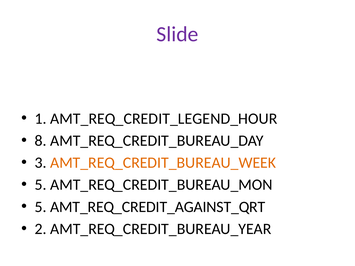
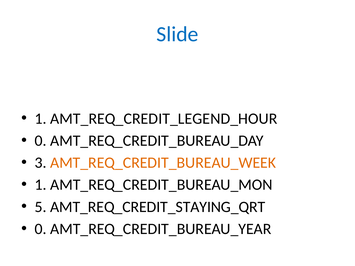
Slide colour: purple -> blue (177, 34)
8: 8 -> 0 (41, 141)
5: 5 -> 1 (41, 185)
AMT_REQ_CREDIT_AGAINST_QRT: AMT_REQ_CREDIT_AGAINST_QRT -> AMT_REQ_CREDIT_STAYING_QRT (158, 207)
2: 2 -> 0 (41, 229)
